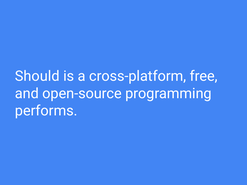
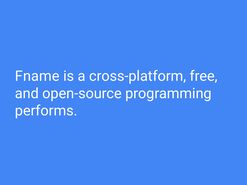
Should: Should -> Fname (37, 76)
